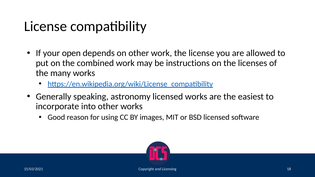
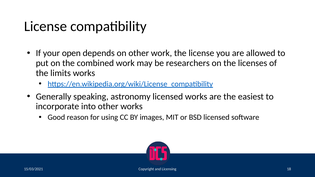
instructions: instructions -> researchers (188, 63)
many: many -> limits (61, 73)
